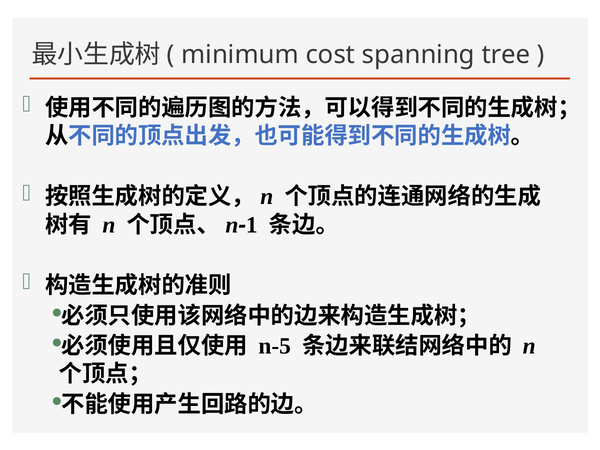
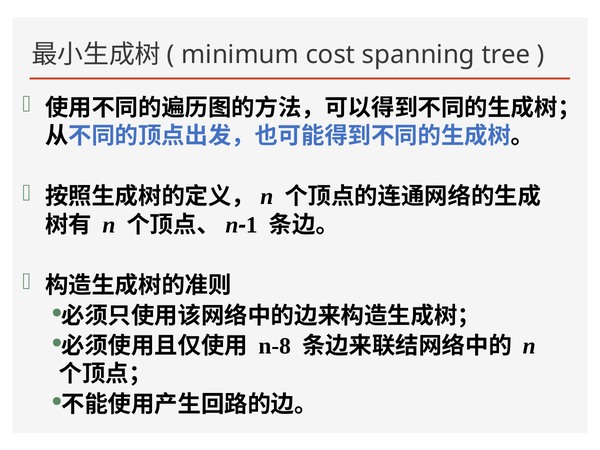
n-5: n-5 -> n-8 (275, 346)
